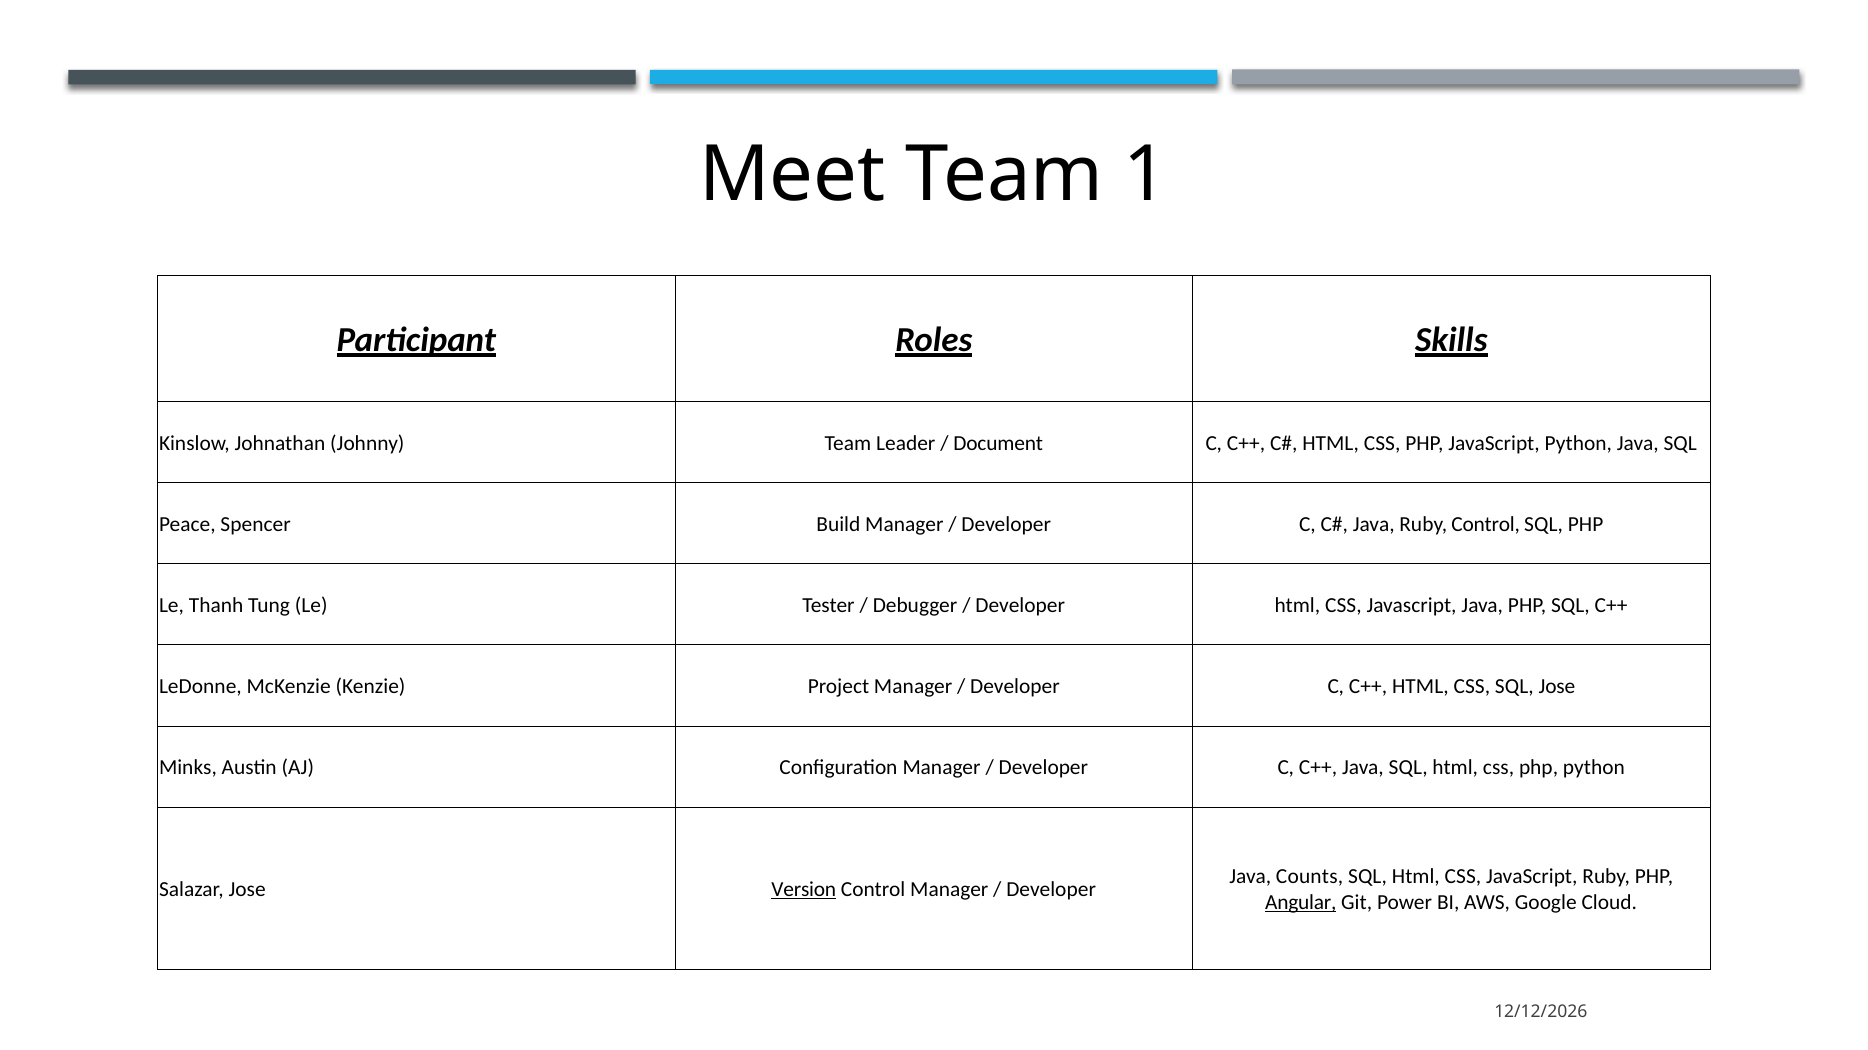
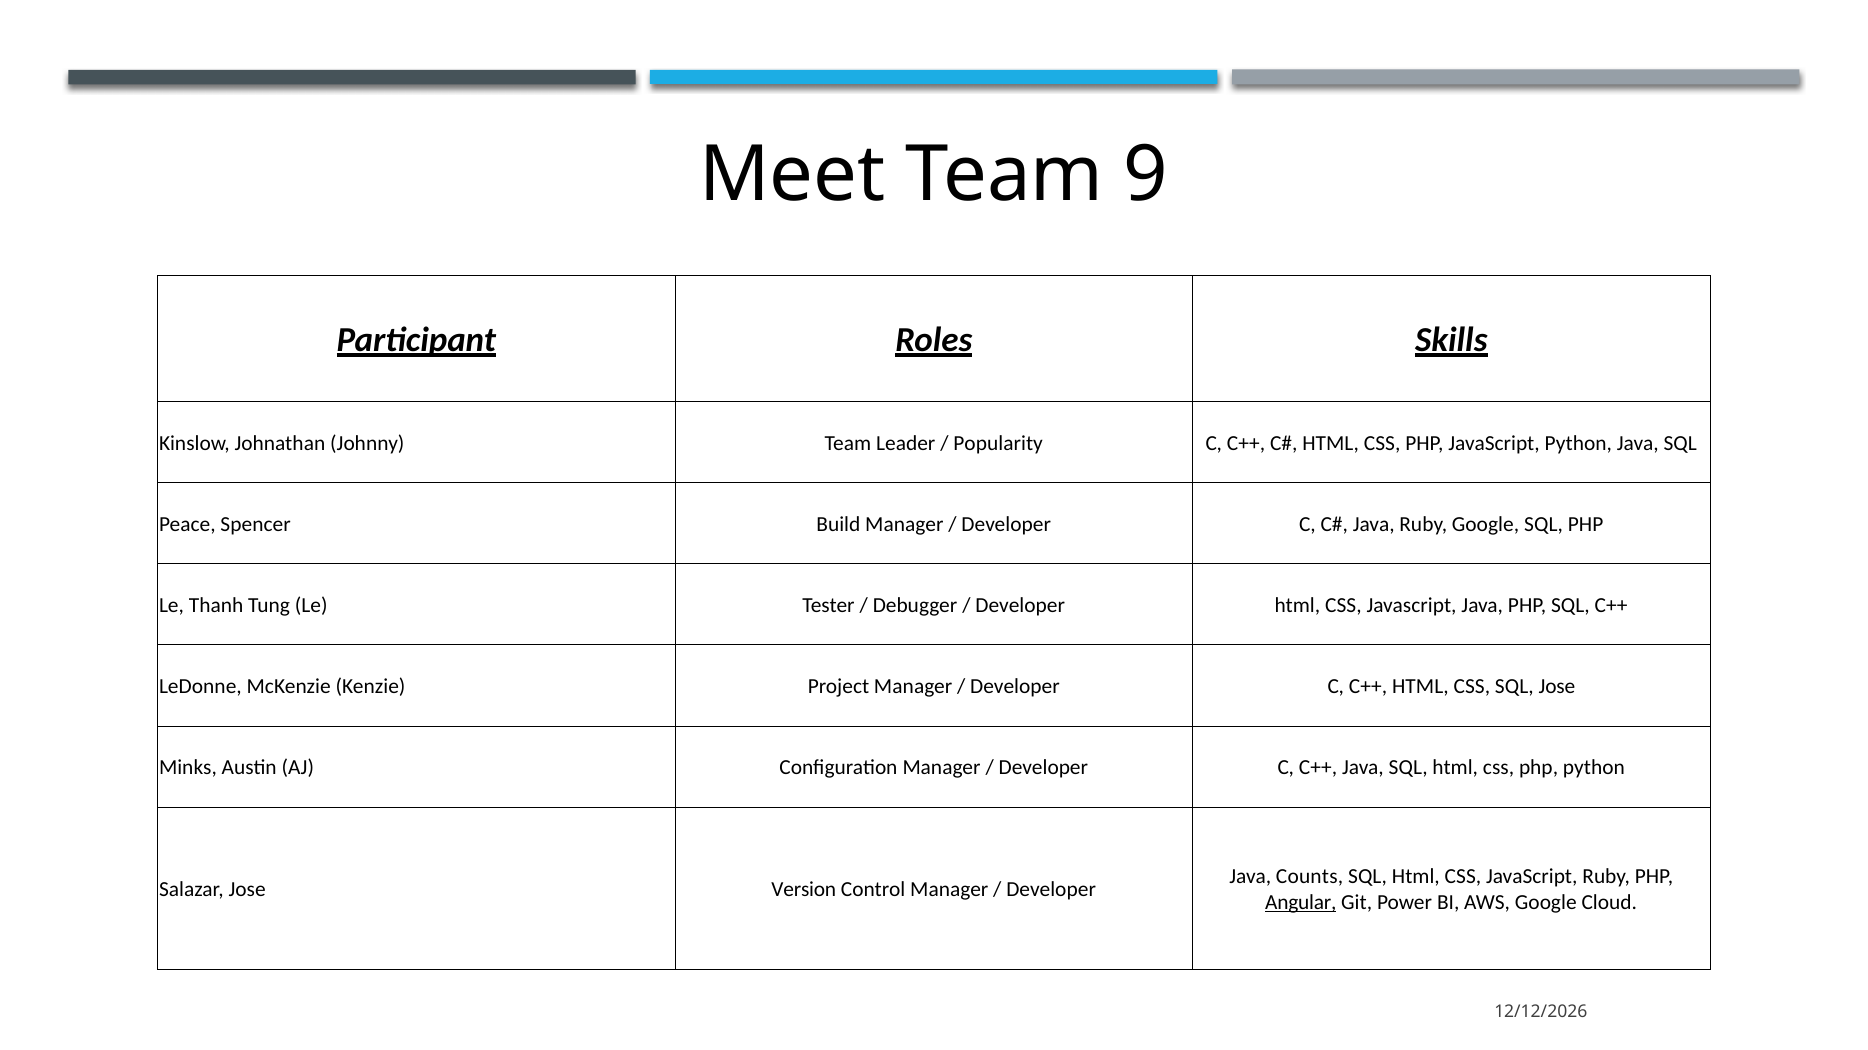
1: 1 -> 9 (1146, 175)
Document: Document -> Popularity (998, 443)
Ruby Control: Control -> Google (1486, 524)
Version underline: present -> none (804, 890)
